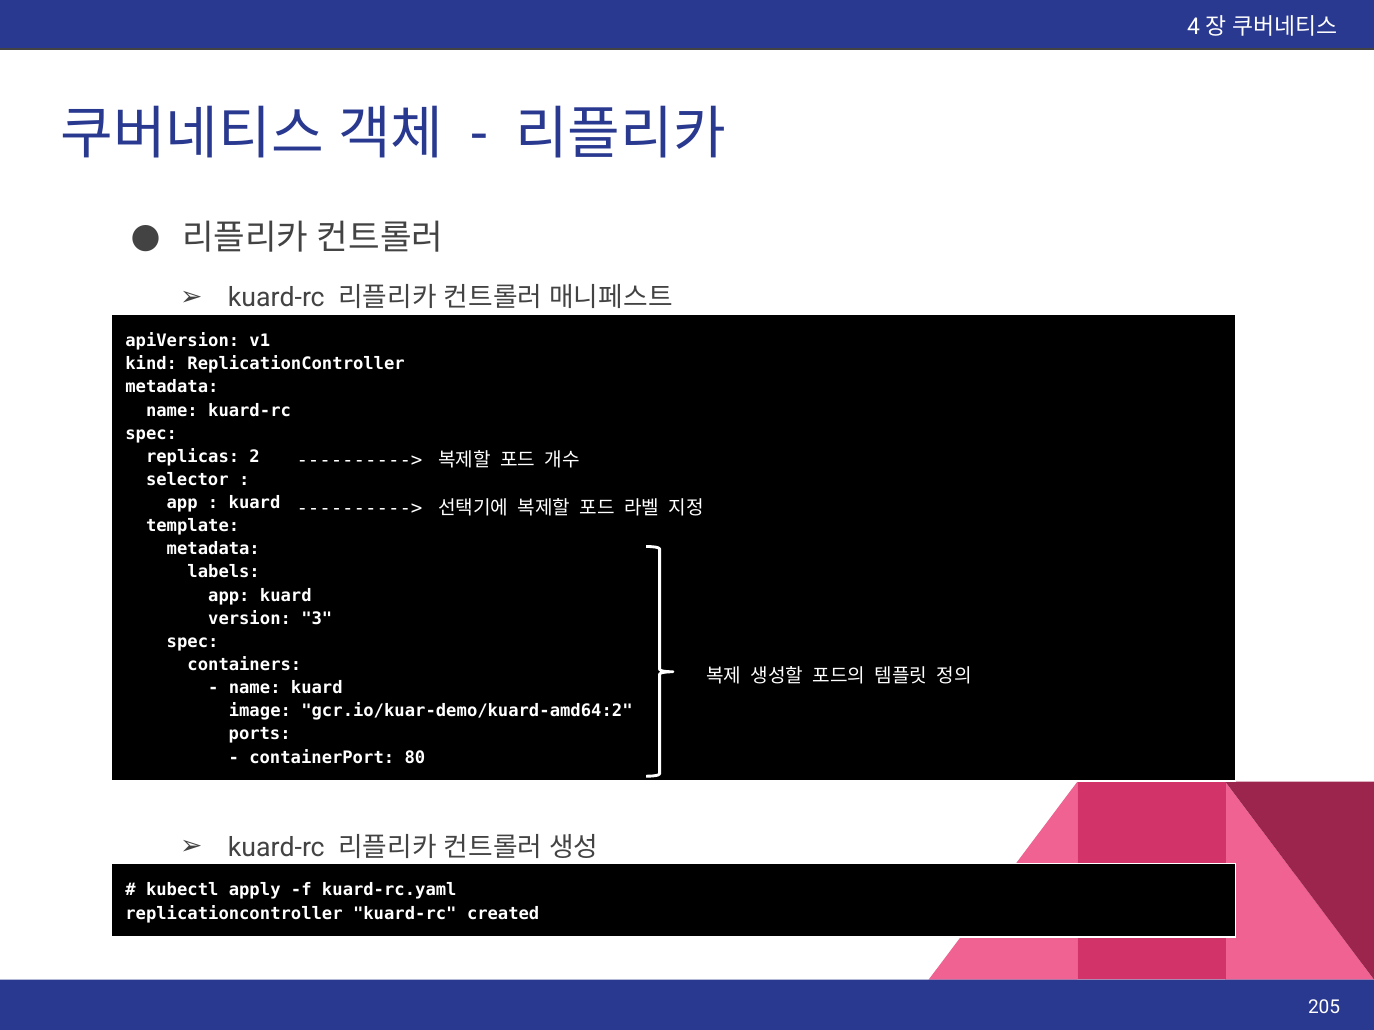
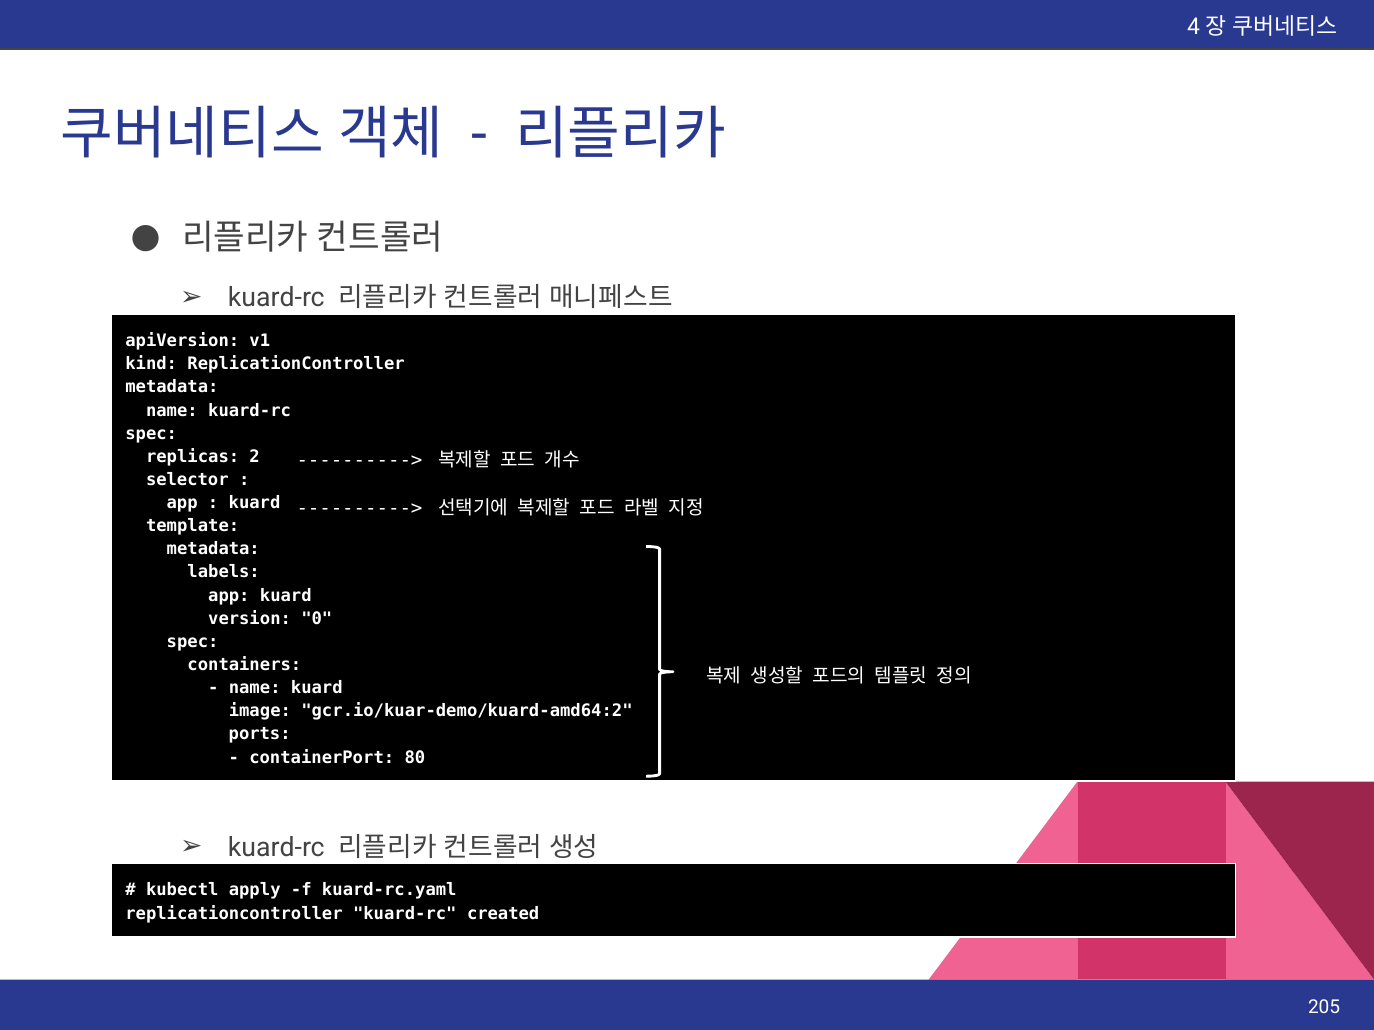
3: 3 -> 0 (317, 619)
